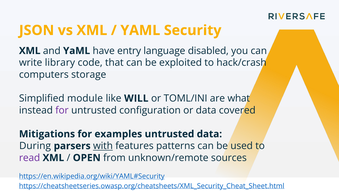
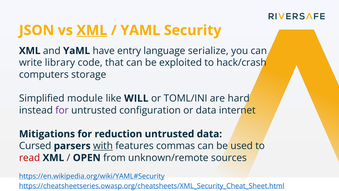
XML underline: none -> present (92, 30)
disabled: disabled -> serialize (208, 51)
what: what -> hard (239, 98)
covered: covered -> internet (237, 110)
examples: examples -> reduction (118, 134)
During: During -> Cursed (35, 146)
patterns: patterns -> commas (176, 146)
read colour: purple -> red (30, 158)
